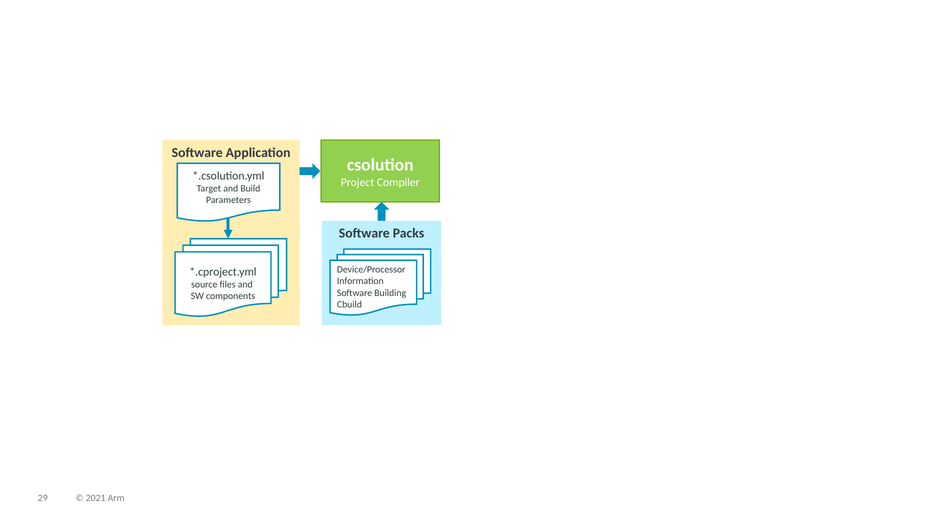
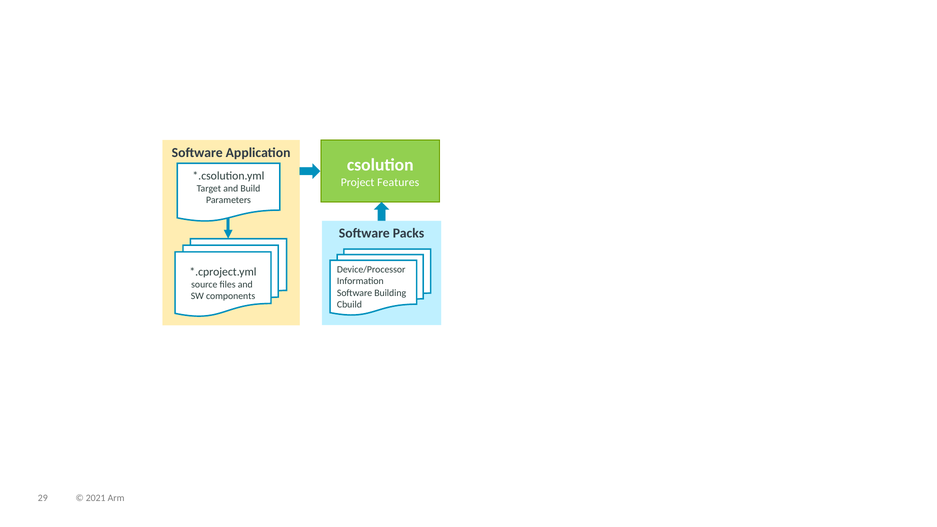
Compiler: Compiler -> Features (398, 182)
